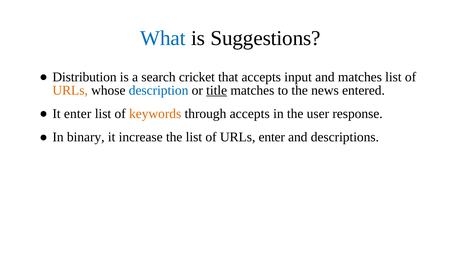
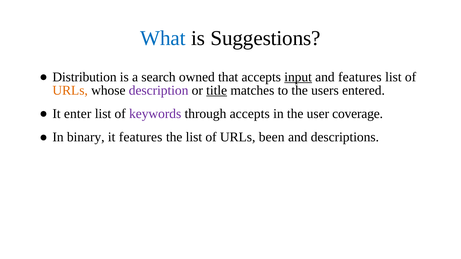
cricket: cricket -> owned (197, 77)
input underline: none -> present (298, 77)
and matches: matches -> features (360, 77)
description colour: blue -> purple (159, 90)
news: news -> users (325, 90)
keywords colour: orange -> purple (155, 114)
response: response -> coverage (358, 114)
it increase: increase -> features (141, 137)
URLs enter: enter -> been (272, 137)
